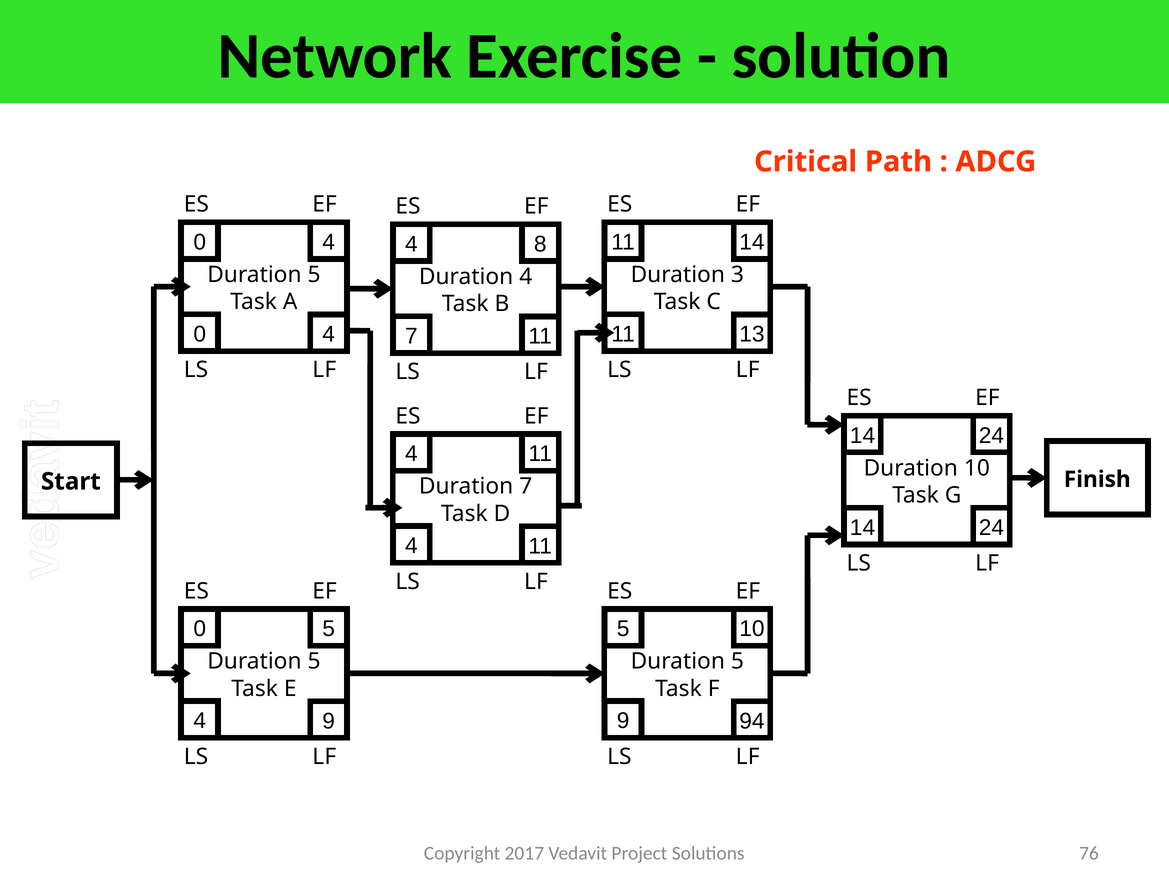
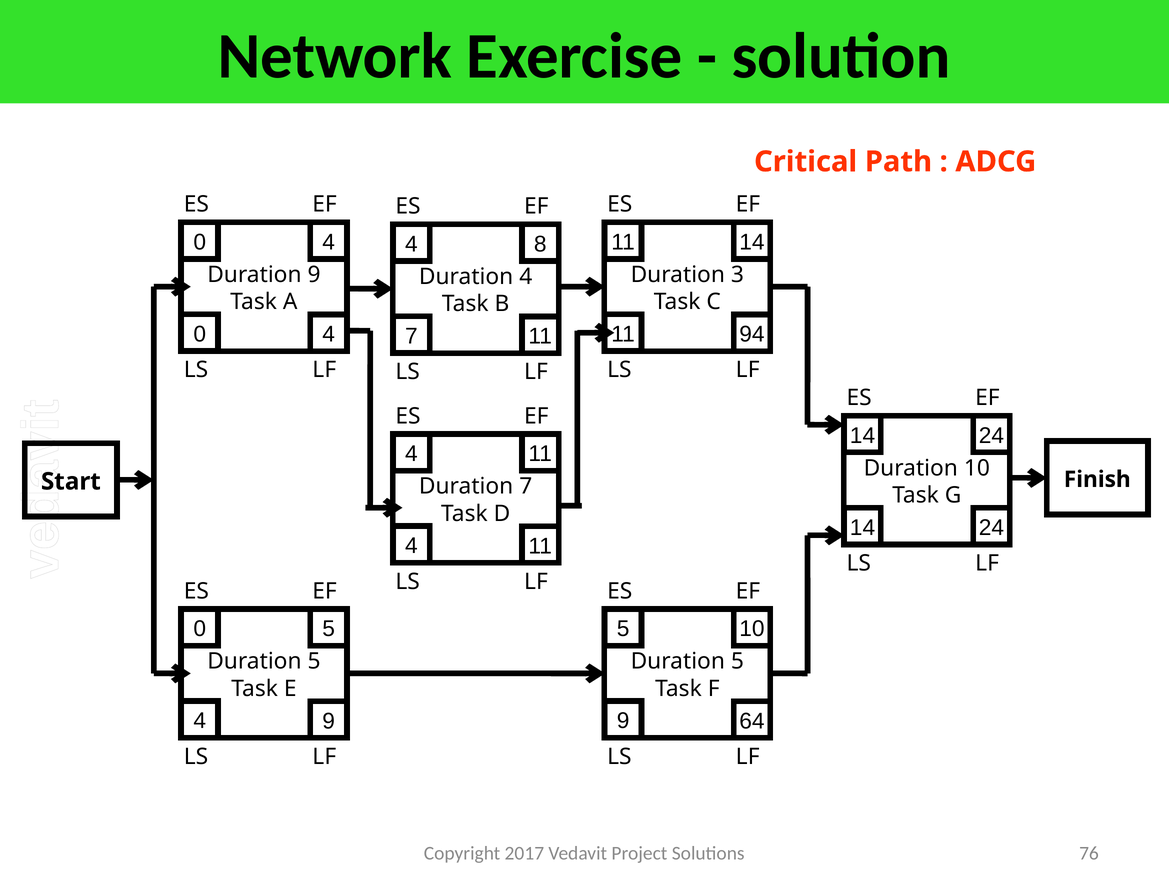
5: 5 -> 9 (314, 275)
13: 13 -> 94 (752, 334)
94: 94 -> 64 (752, 721)
